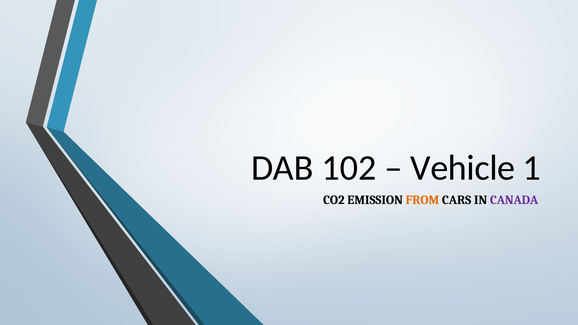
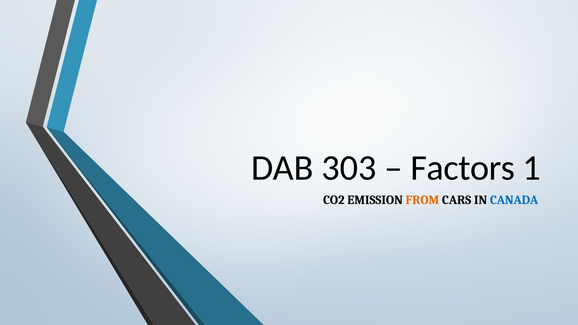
102: 102 -> 303 (349, 168)
Vehicle: Vehicle -> Factors (463, 168)
CANADA colour: purple -> blue (514, 200)
